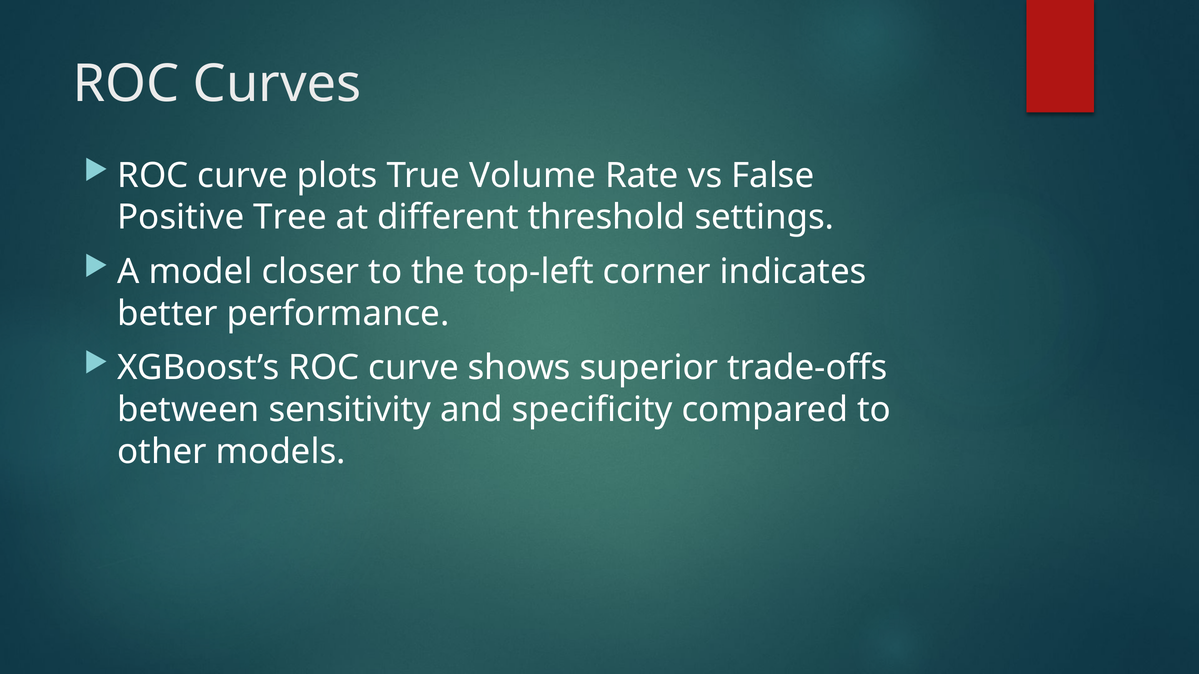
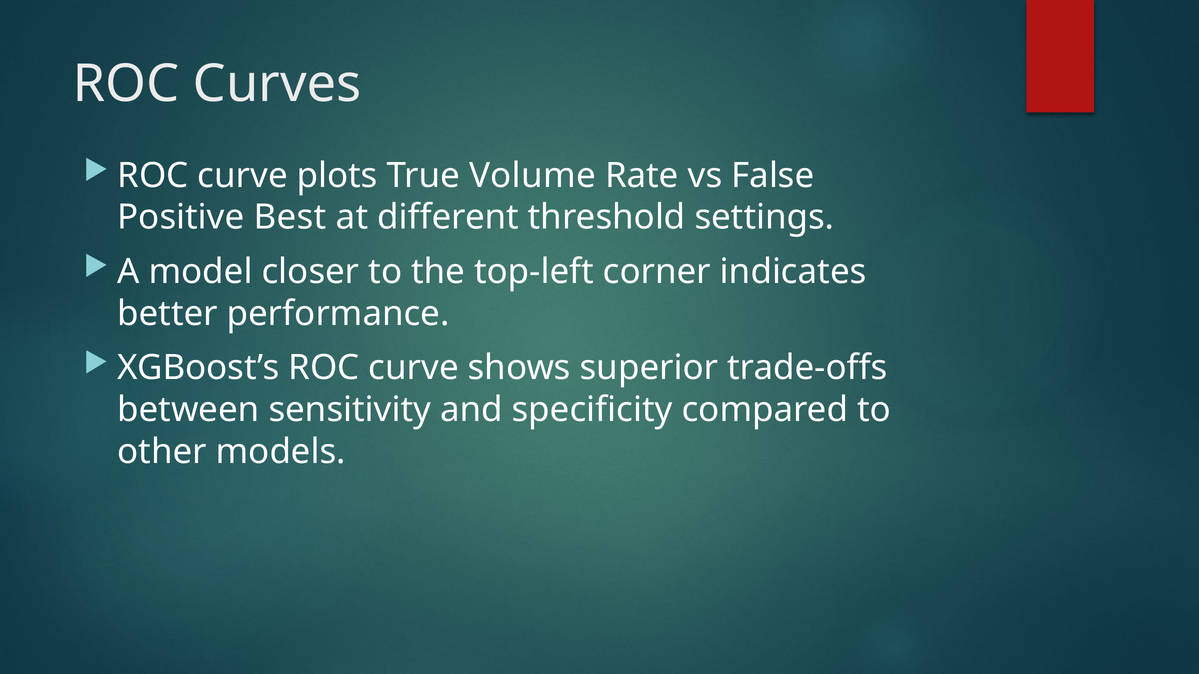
Tree: Tree -> Best (290, 217)
